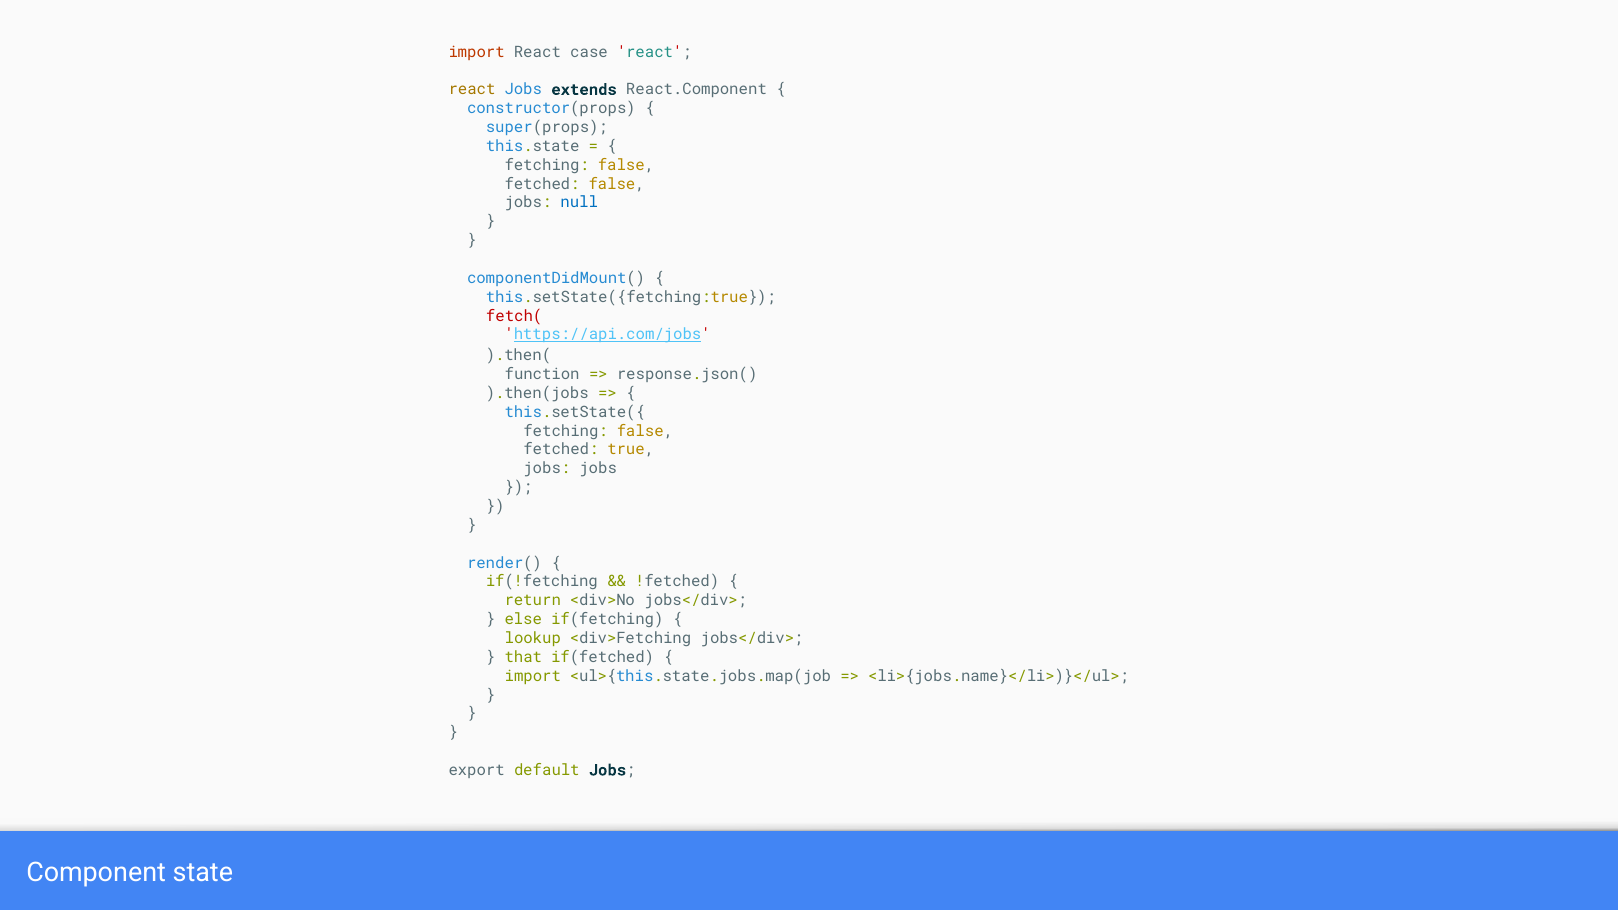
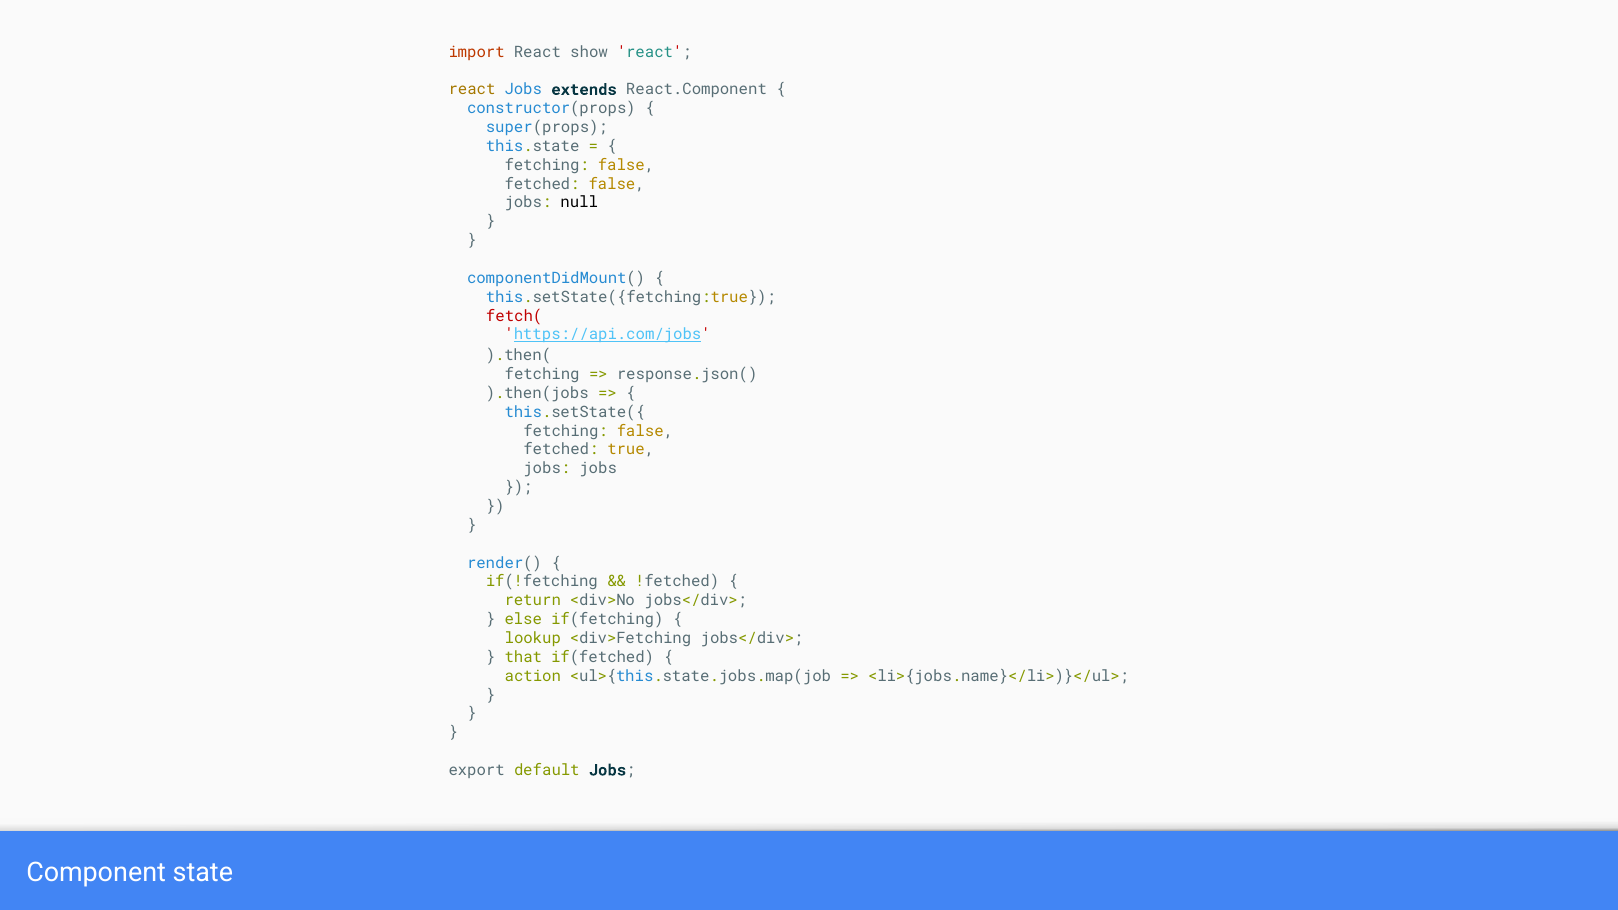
case: case -> show (589, 52)
null colour: blue -> black (579, 203)
function: function -> fetching (542, 374)
import: import -> action (533, 676)
